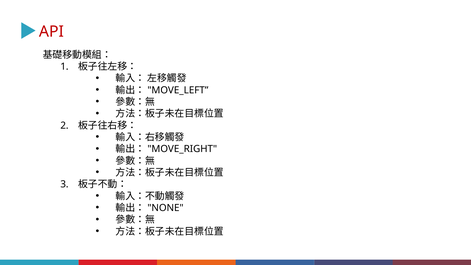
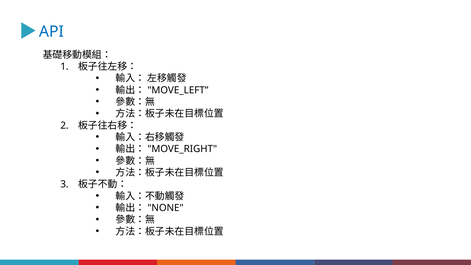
API colour: red -> blue (51, 32)
